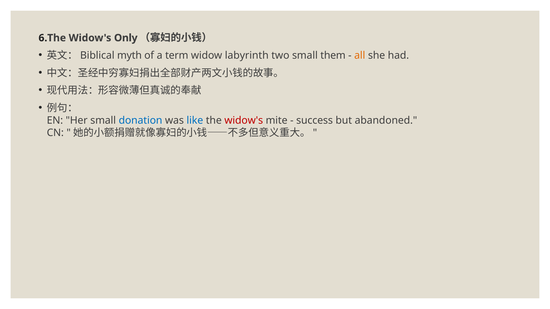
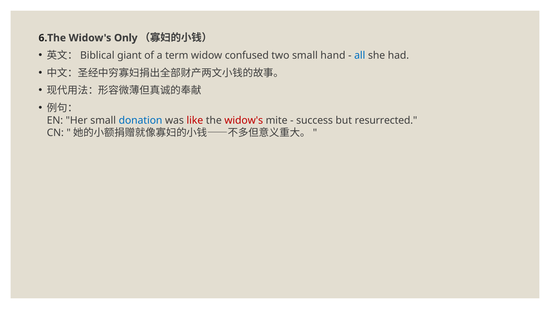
myth: myth -> giant (129, 55)
labyrinth: labyrinth -> confused (247, 55)
them: them -> hand (333, 55)
all colour: orange -> blue (360, 55)
like colour: blue -> red (195, 120)
abandoned: abandoned -> resurrected (386, 120)
